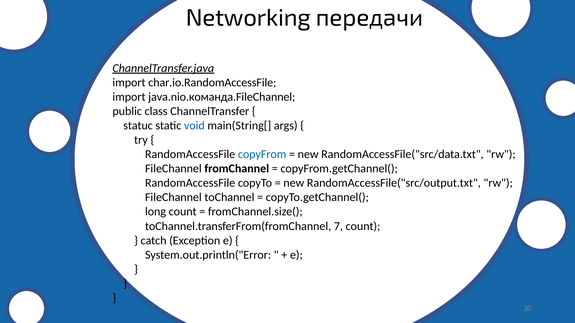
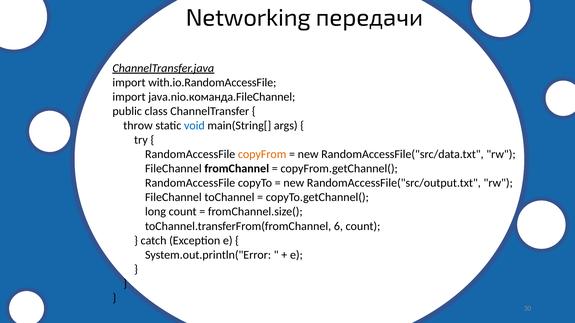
char.io.RandomAccessFile: char.io.RandomAccessFile -> with.io.RandomAccessFile (212, 83)
statuc: statuc -> throw (138, 126)
copyFrom colour: blue -> orange (262, 154)
7: 7 -> 6 (338, 226)
